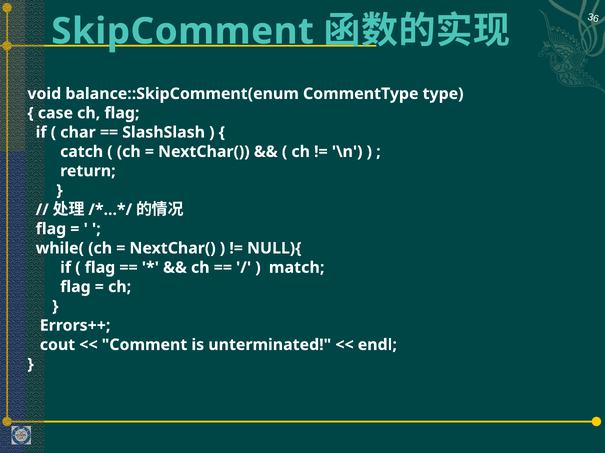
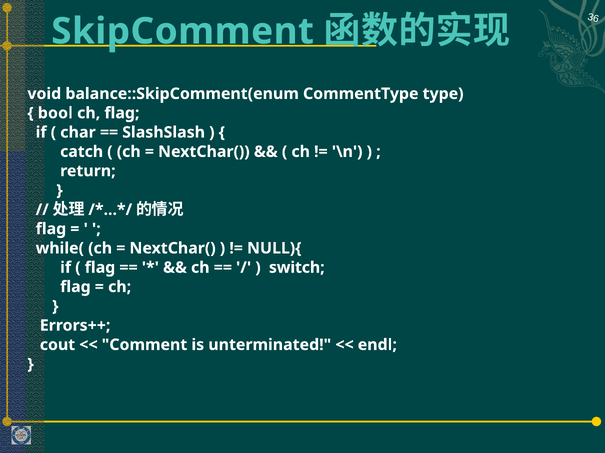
case: case -> bool (55, 113)
match: match -> switch (297, 268)
